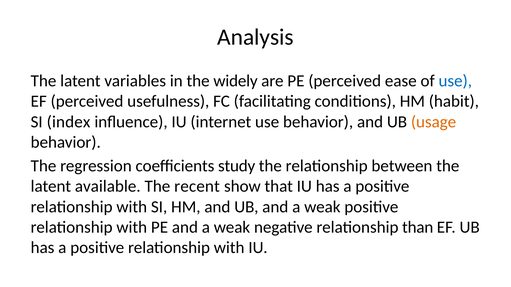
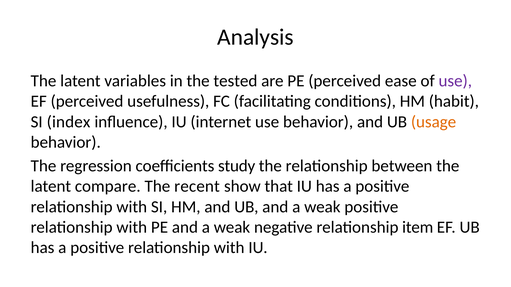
widely: widely -> tested (235, 81)
use colour: blue -> purple (455, 81)
available: available -> compare (108, 187)
than: than -> item (418, 228)
